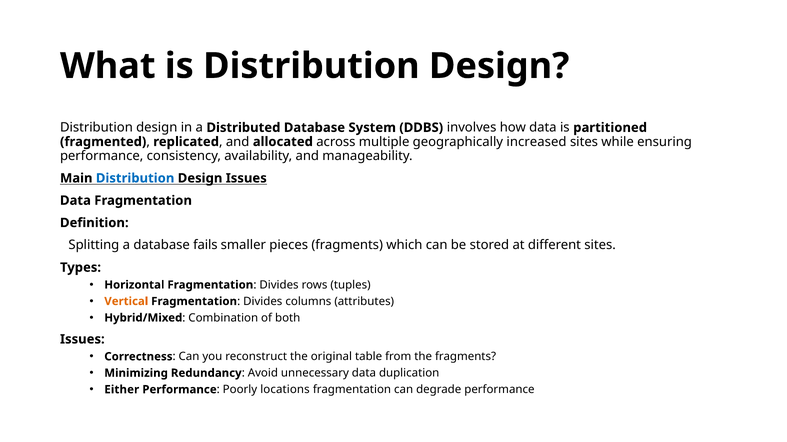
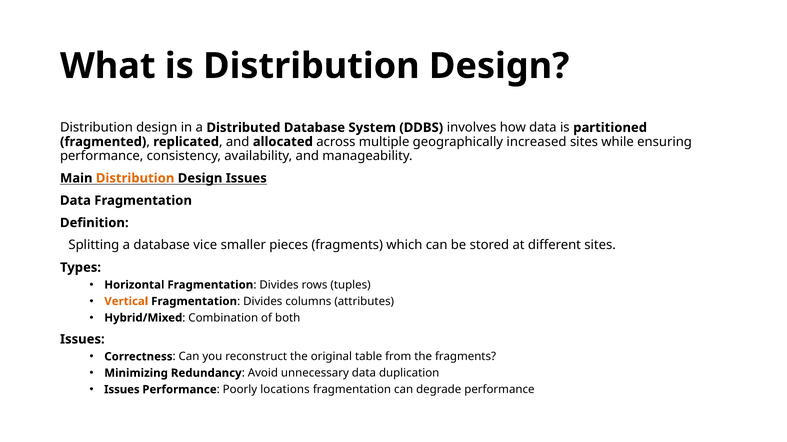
Distribution colour: blue -> orange (135, 178)
fails: fails -> vice (205, 246)
Either: Either -> Issues (122, 390)
